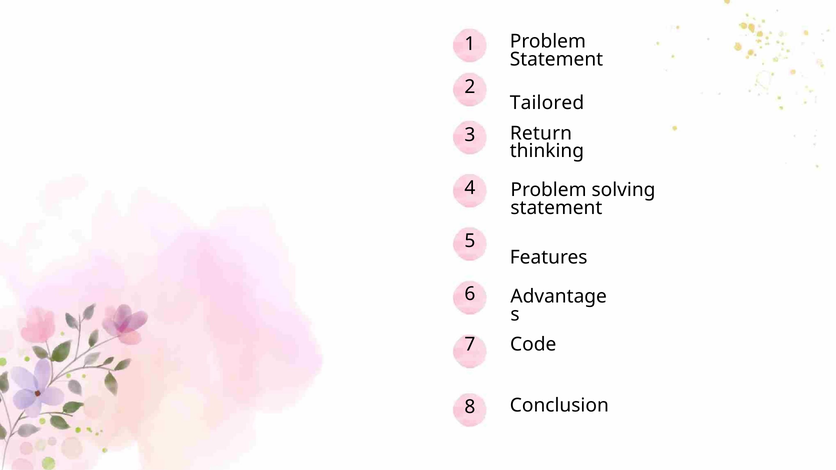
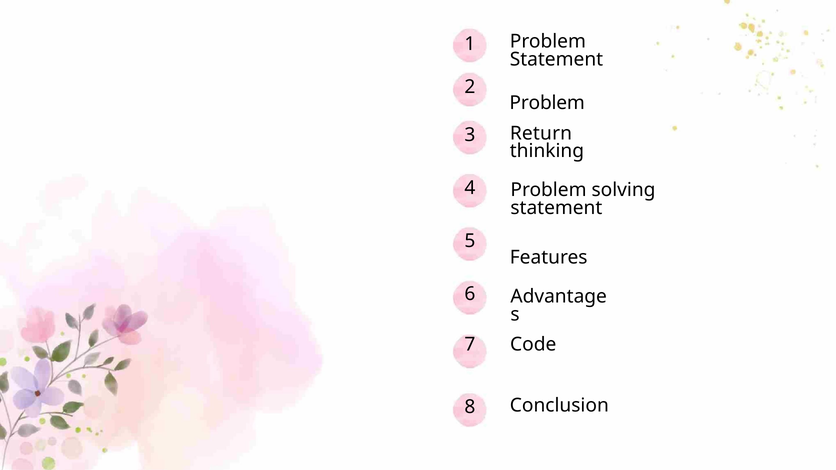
Tailored: Tailored -> Problem (547, 103)
